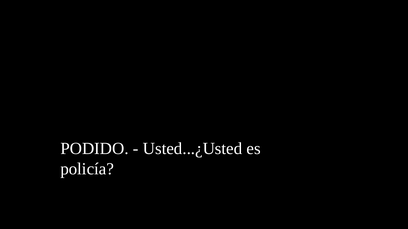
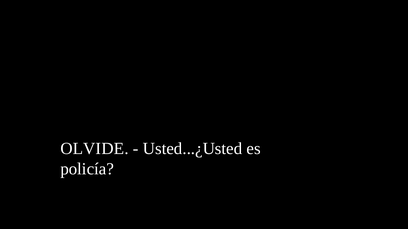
PODIDO: PODIDO -> OLVIDE (94, 149)
